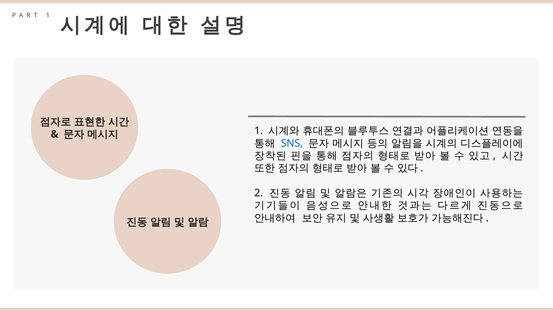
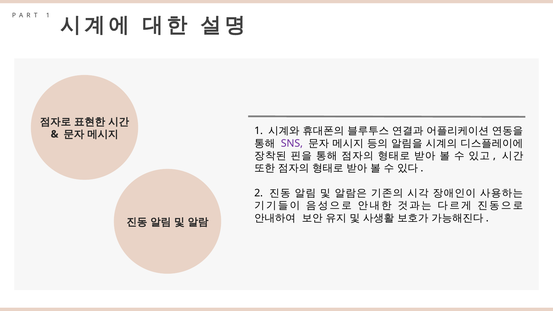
SNS colour: blue -> purple (292, 143)
